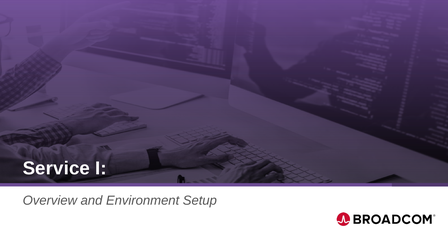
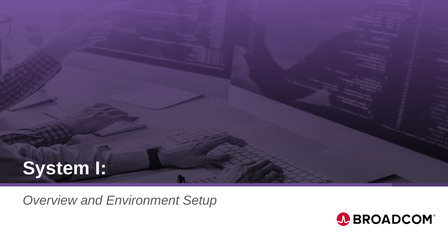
Service: Service -> System (56, 168)
